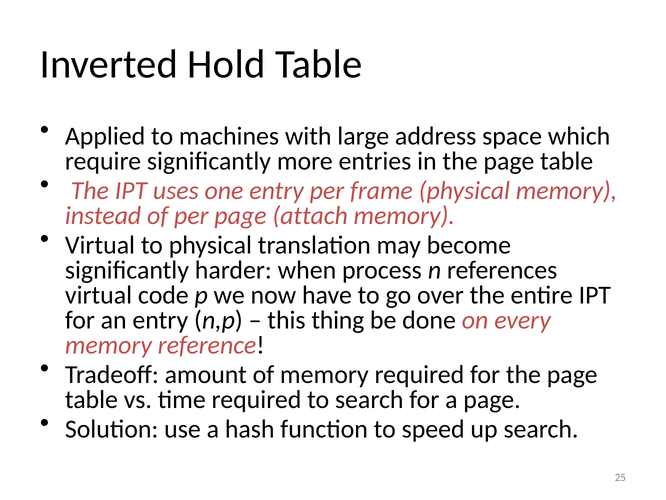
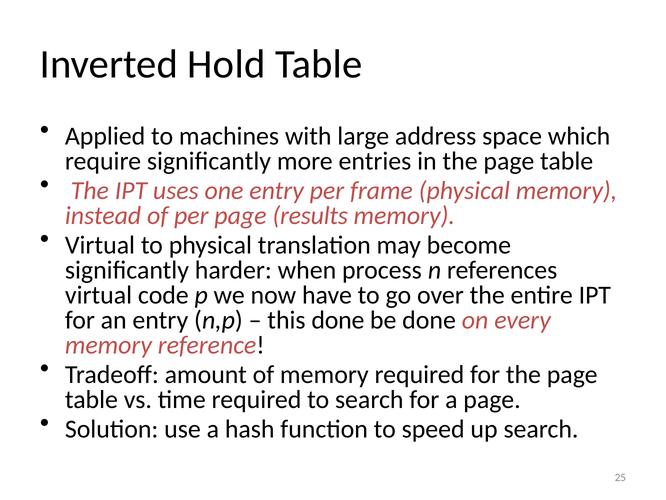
attach: attach -> results (310, 216)
this thing: thing -> done (338, 320)
